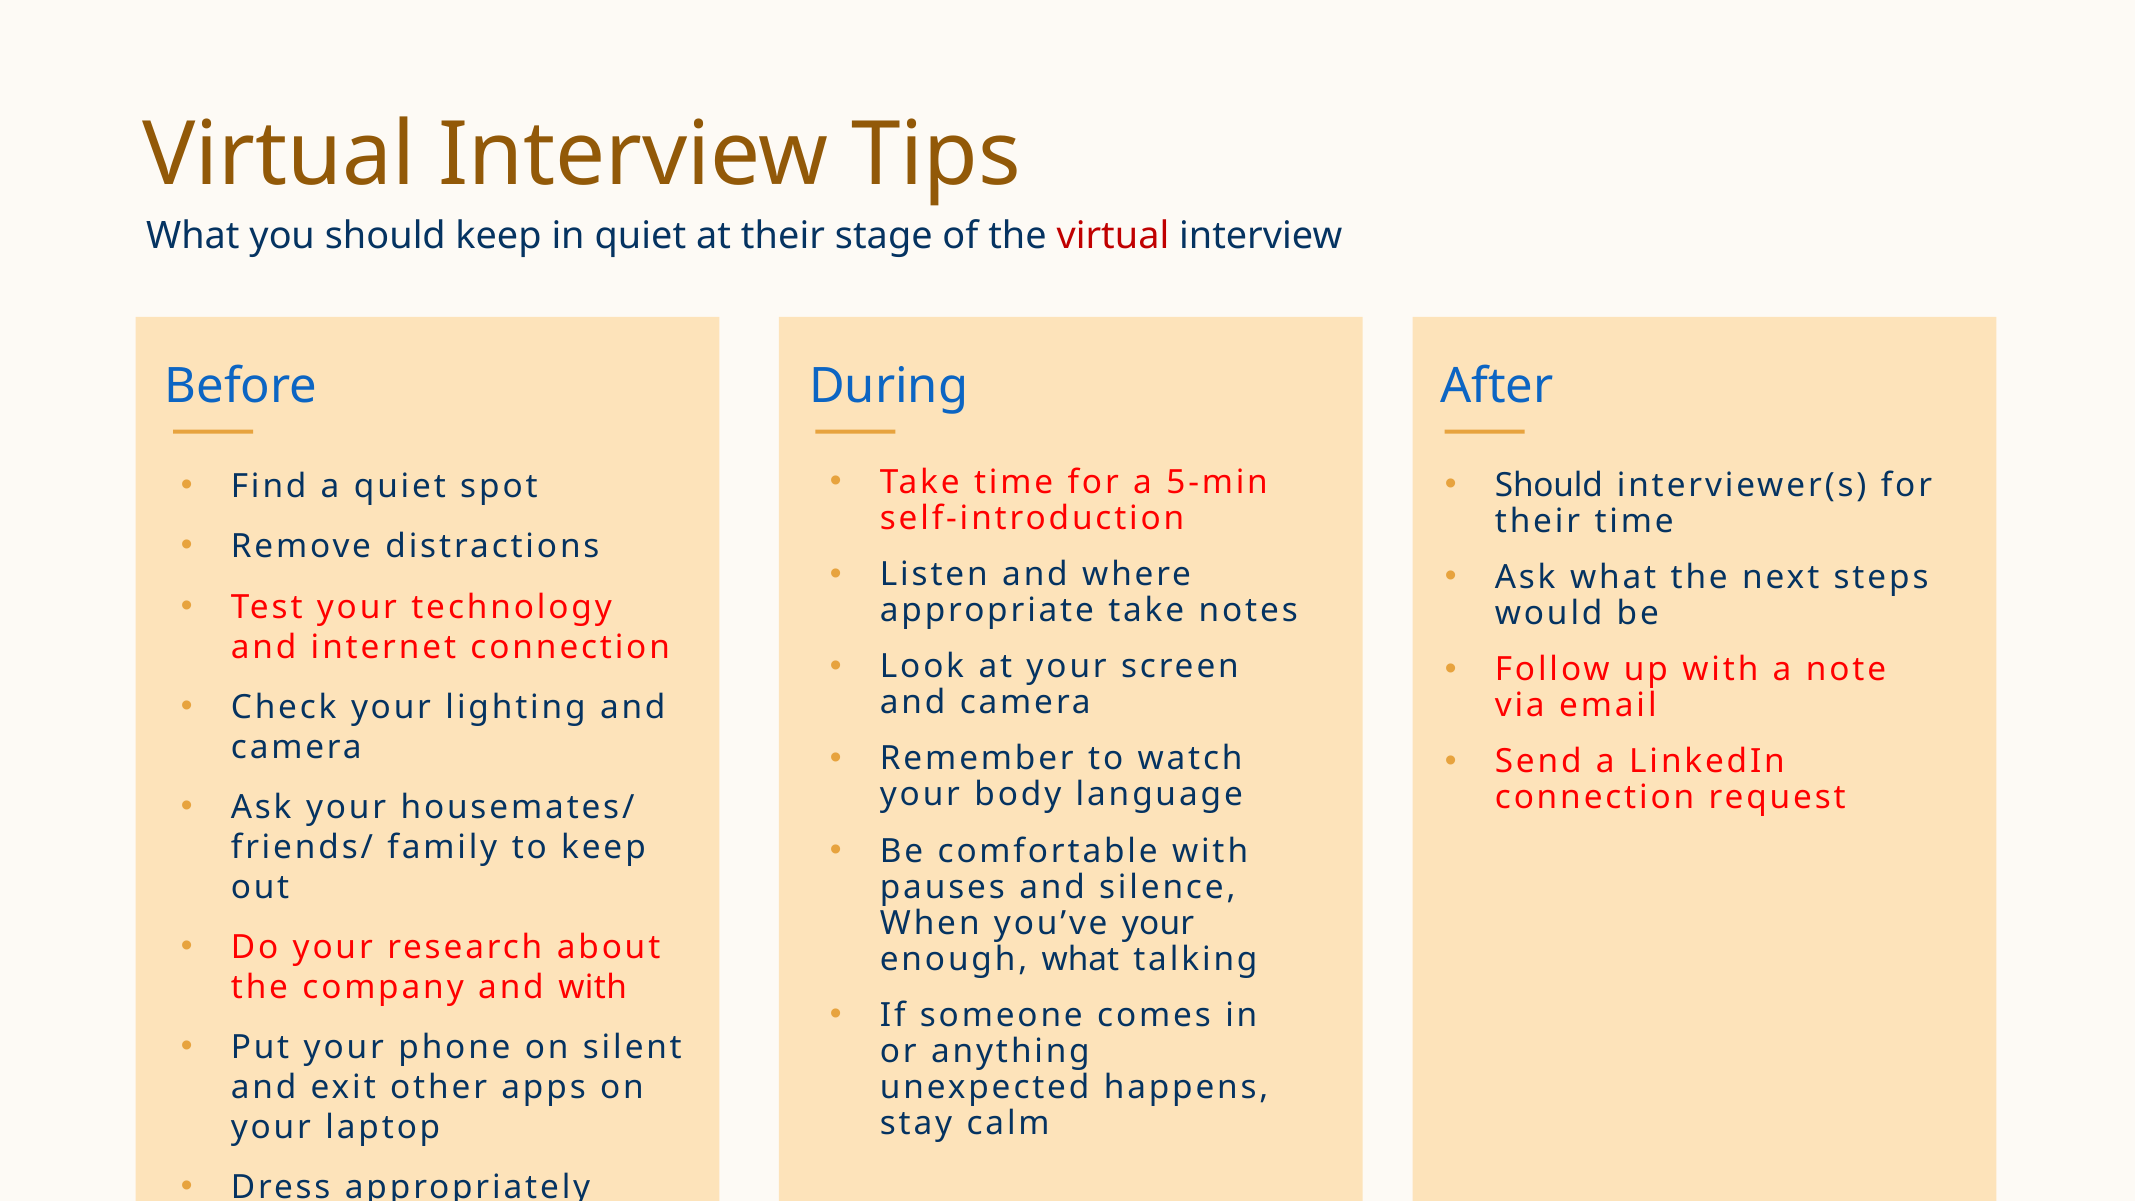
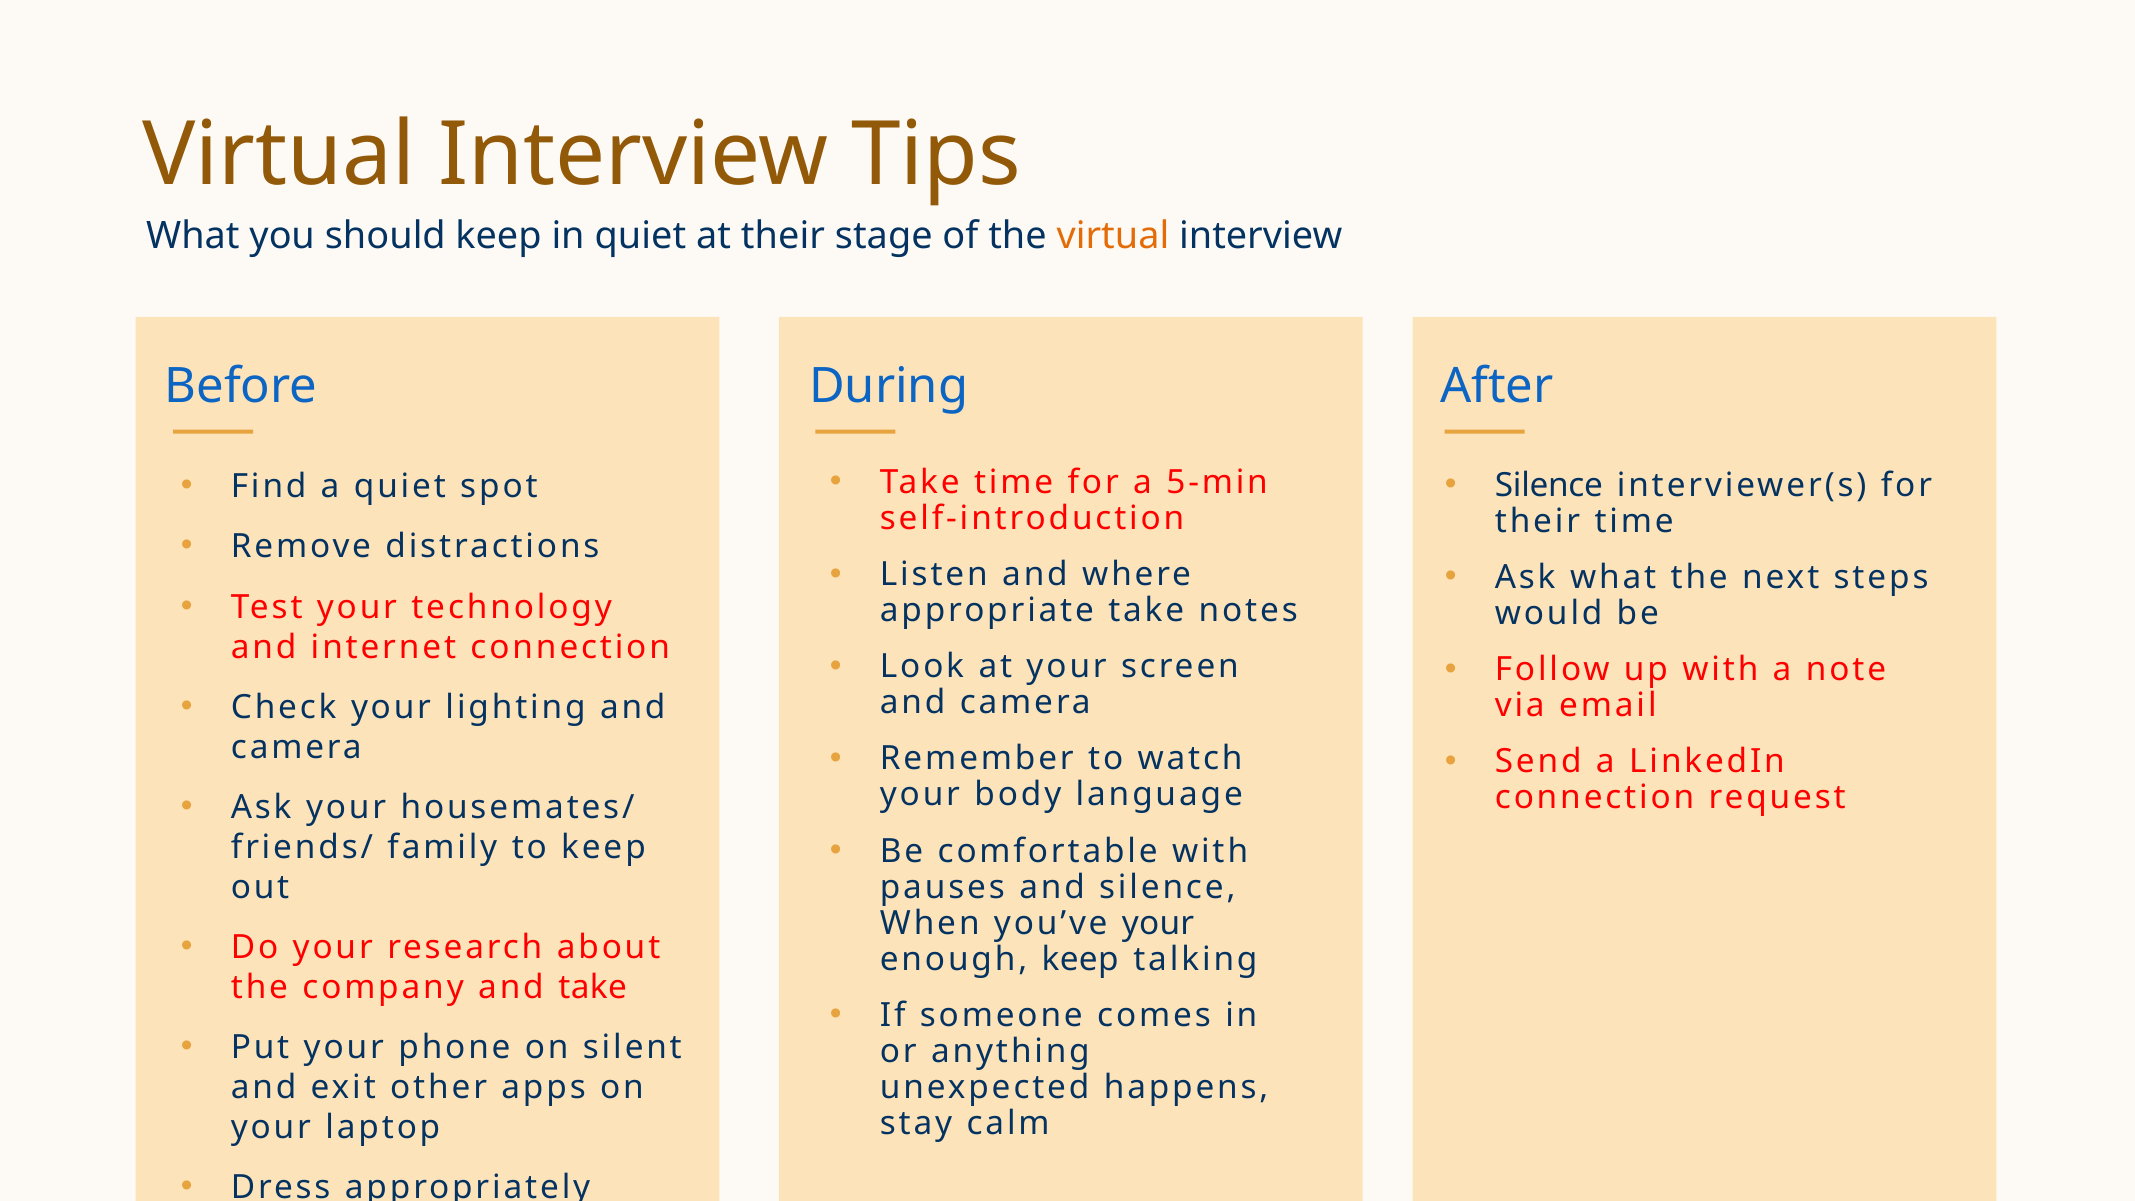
virtual colour: red -> orange (1113, 236)
Should: Should -> Silence (1549, 485)
enough what: what -> keep (1080, 959)
and with: with -> take (593, 987)
